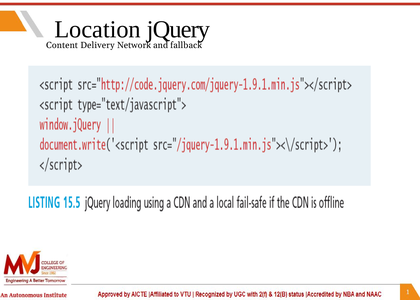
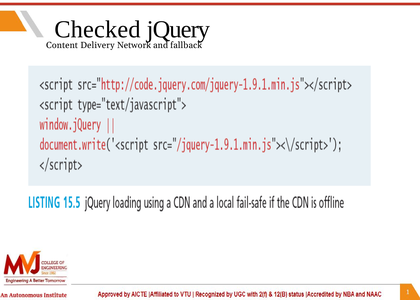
Location: Location -> Checked (98, 29)
